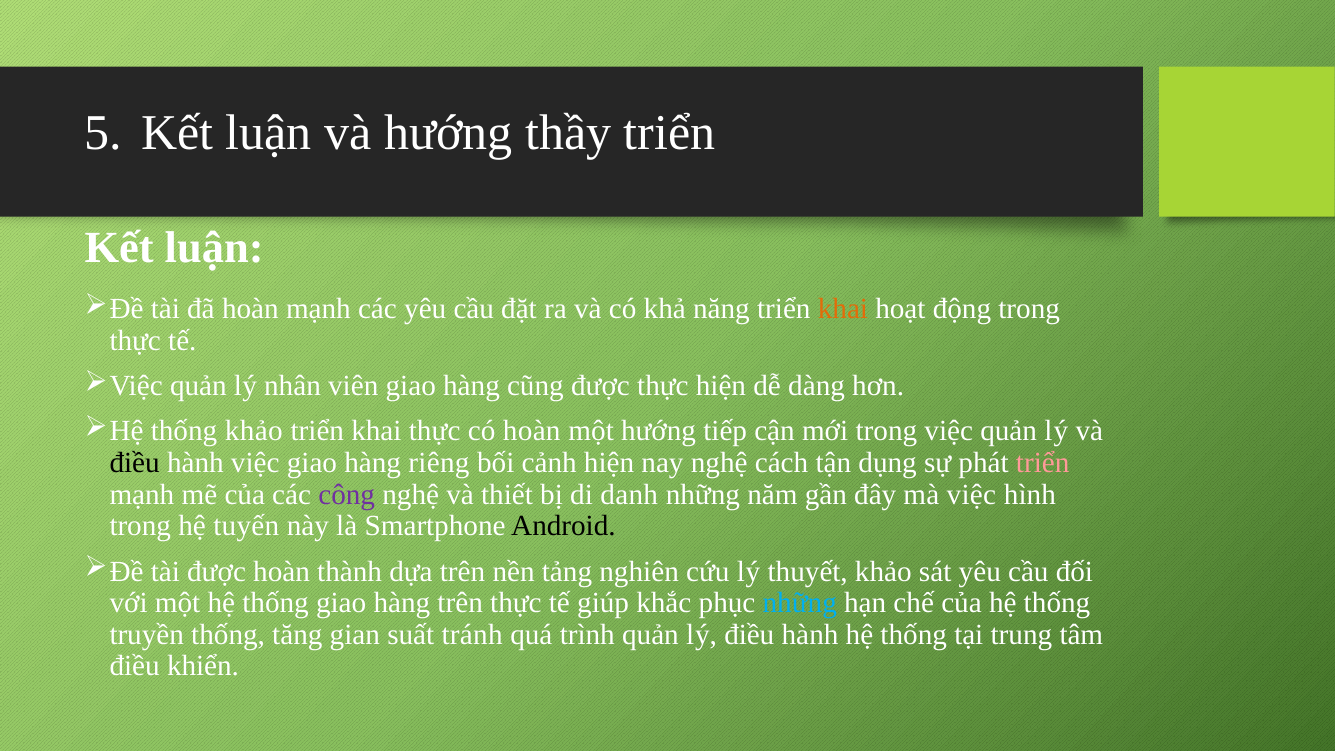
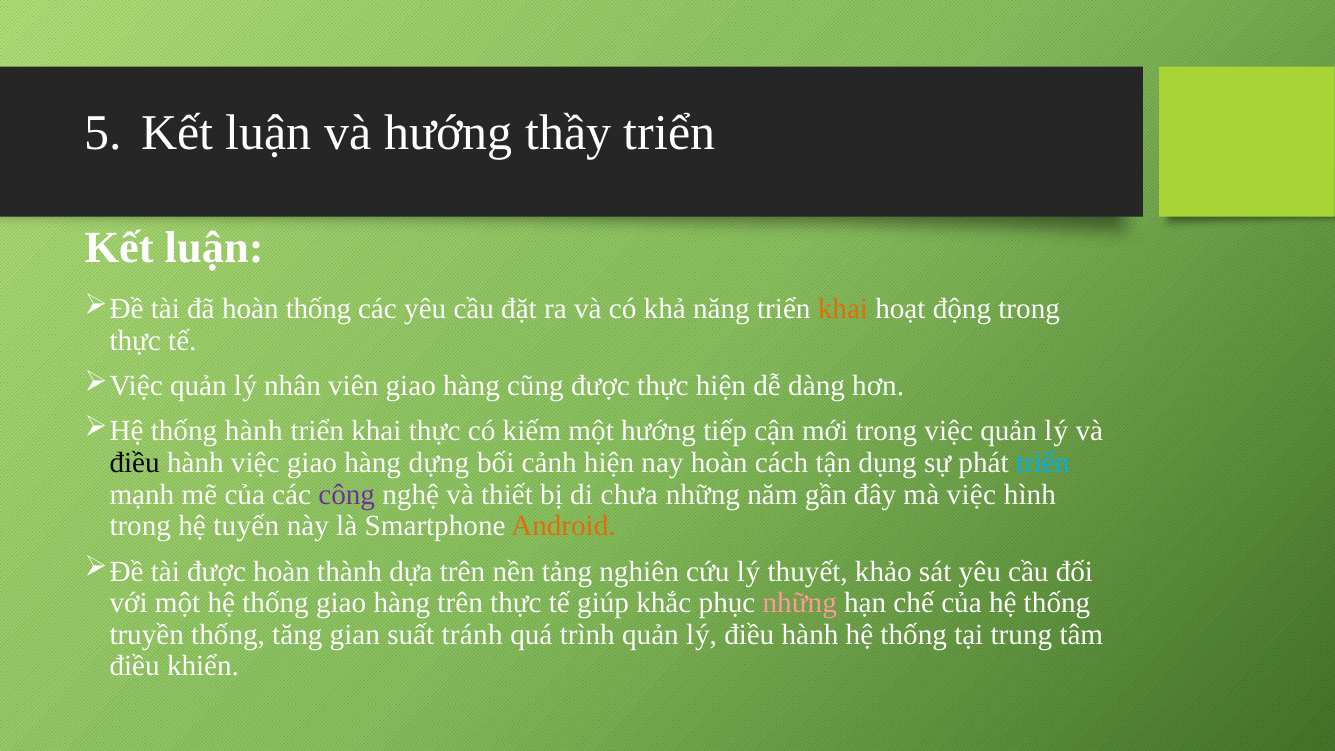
hoàn mạnh: mạnh -> thống (319, 309)
thống khảo: khảo -> hành (254, 431)
có hoàn: hoàn -> kiếm (532, 431)
riêng: riêng -> dựng (439, 463)
nay nghệ: nghệ -> hoàn (719, 463)
triển colour: pink -> light blue (1043, 463)
danh: danh -> chưa (629, 494)
Android colour: black -> orange (563, 526)
những colour: light blue -> pink (800, 603)
